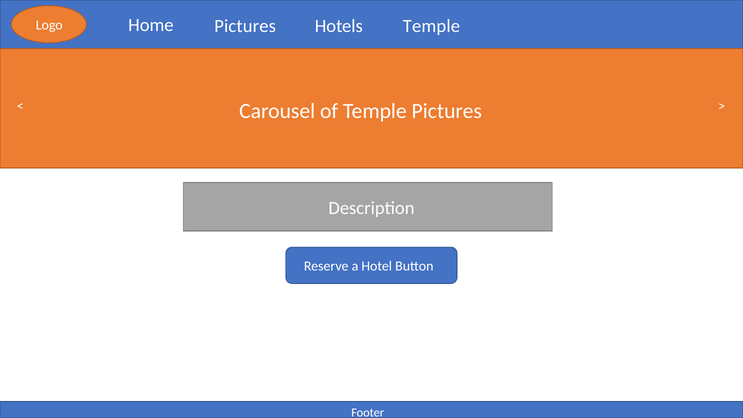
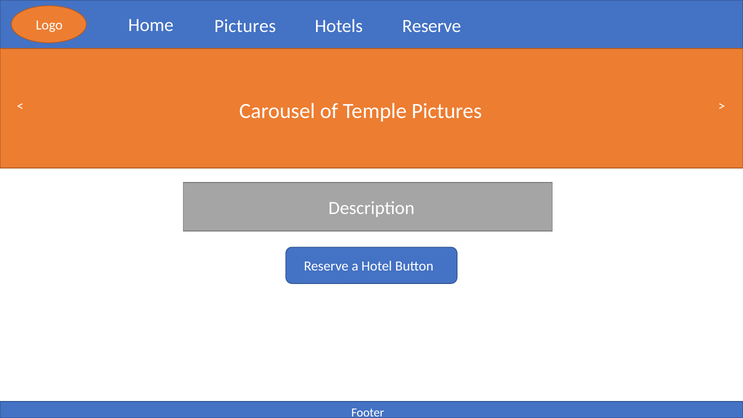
Hotels Temple: Temple -> Reserve (432, 26)
